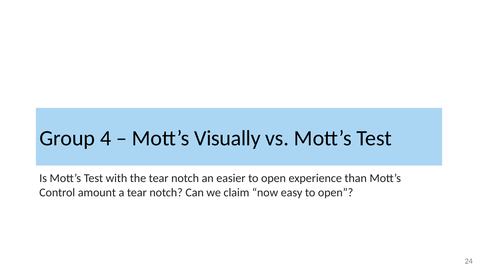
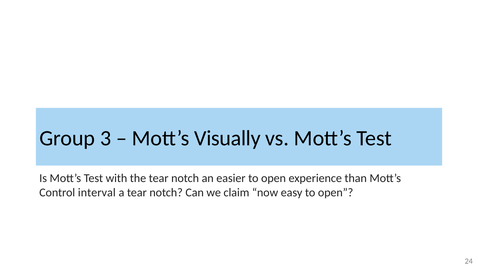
4: 4 -> 3 (106, 138)
amount: amount -> interval (97, 192)
